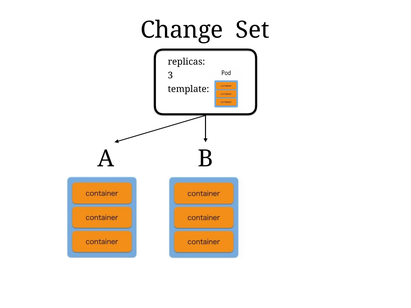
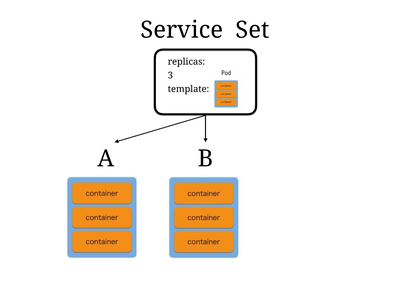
Change: Change -> Service (182, 30)
